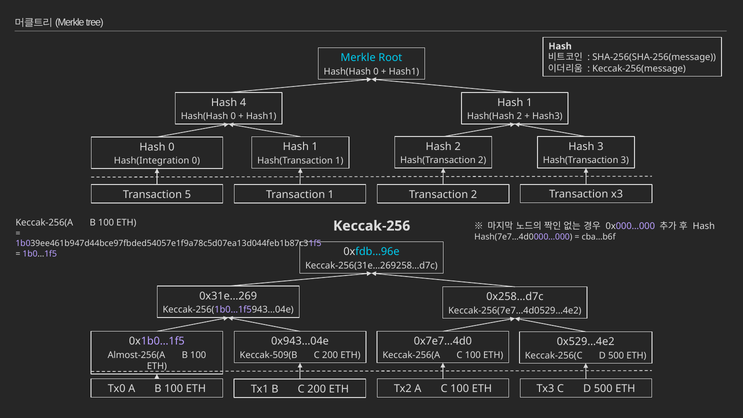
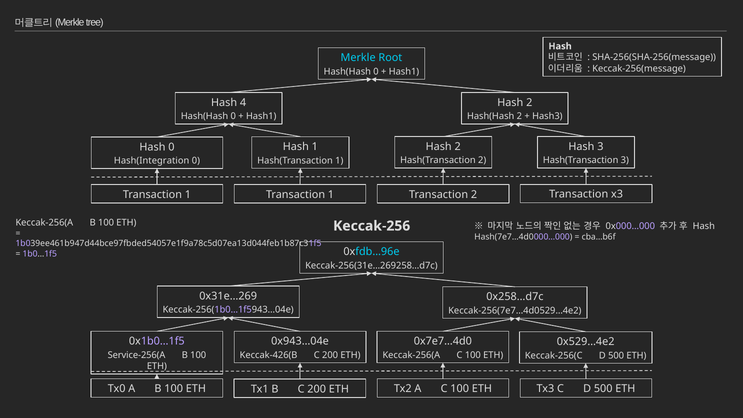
1: 1 -> 2 (529, 102)
5: 5 -> 1 (188, 194)
Almost-256(A: Almost-256(A -> Service-256(A (136, 355)
Keccak-509(B: Keccak-509(B -> Keccak-426(B (269, 355)
